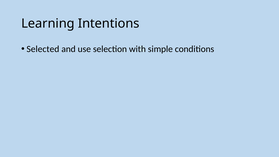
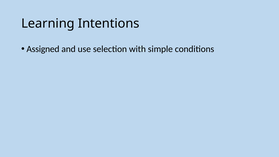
Selected: Selected -> Assigned (43, 49)
